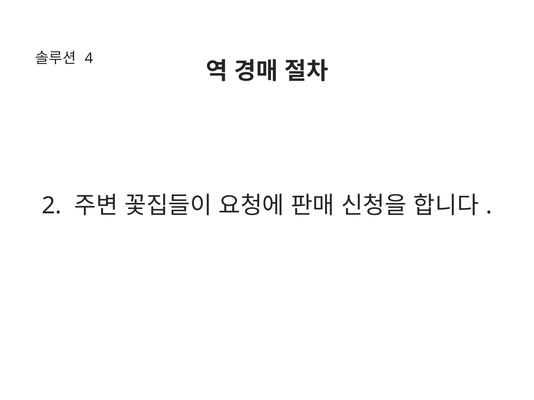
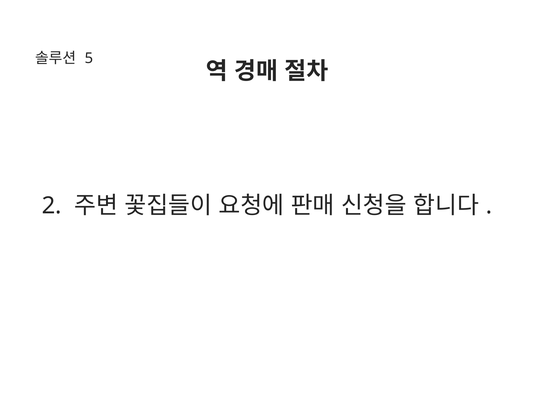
4: 4 -> 5 (89, 58)
